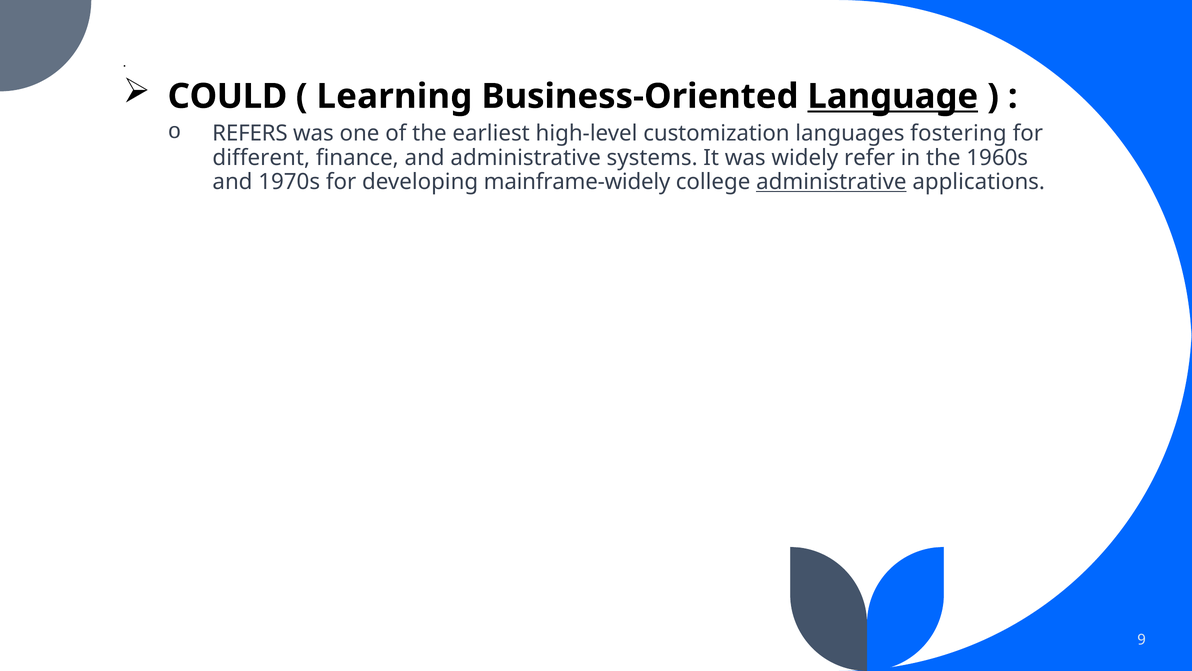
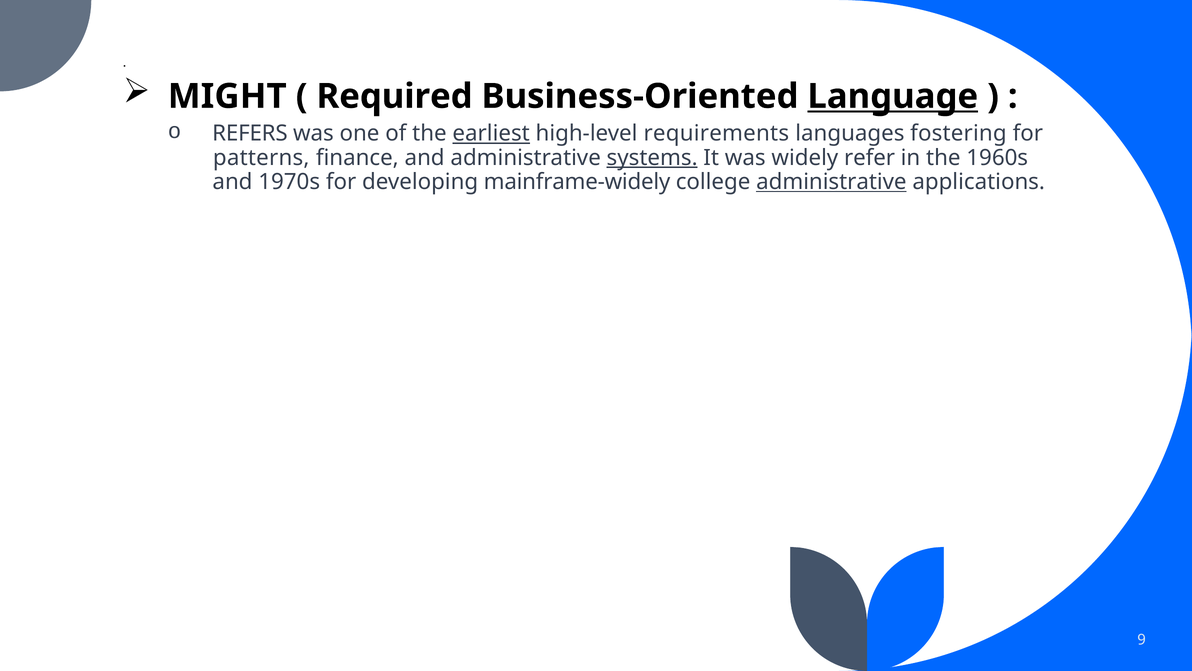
COULD: COULD -> MIGHT (227, 96)
Learning: Learning -> Required (395, 96)
earliest underline: none -> present (491, 133)
customization: customization -> requirements (716, 133)
different: different -> patterns (261, 158)
systems underline: none -> present (652, 158)
